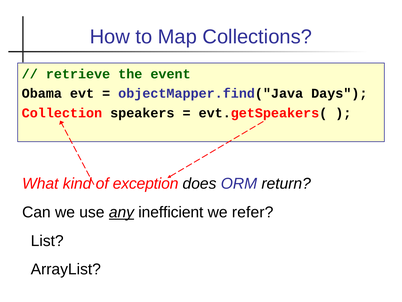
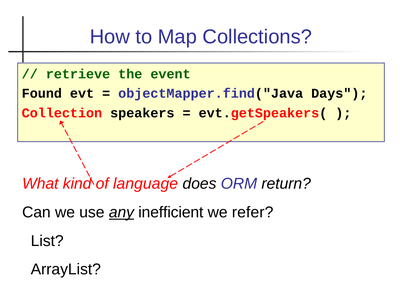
Obama: Obama -> Found (42, 93)
exception: exception -> language (146, 183)
